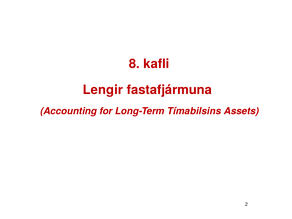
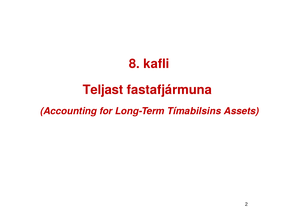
Lengir: Lengir -> Teljast (103, 90)
